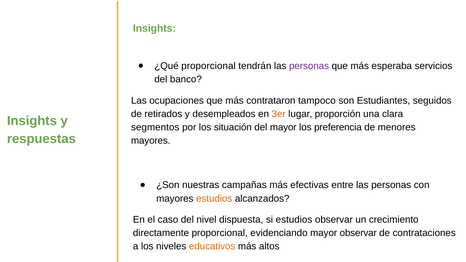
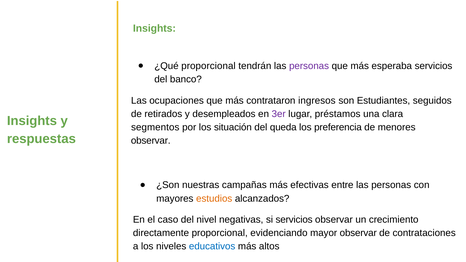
tampoco: tampoco -> ingresos (317, 101)
3er colour: orange -> purple (279, 114)
proporción: proporción -> préstamos (338, 114)
del mayor: mayor -> queda (283, 127)
mayores: mayores -> observar (151, 141)
dispuesta: dispuesta -> negativas (241, 220)
si estudios: estudios -> servicios (294, 220)
educativos colour: orange -> blue (212, 247)
